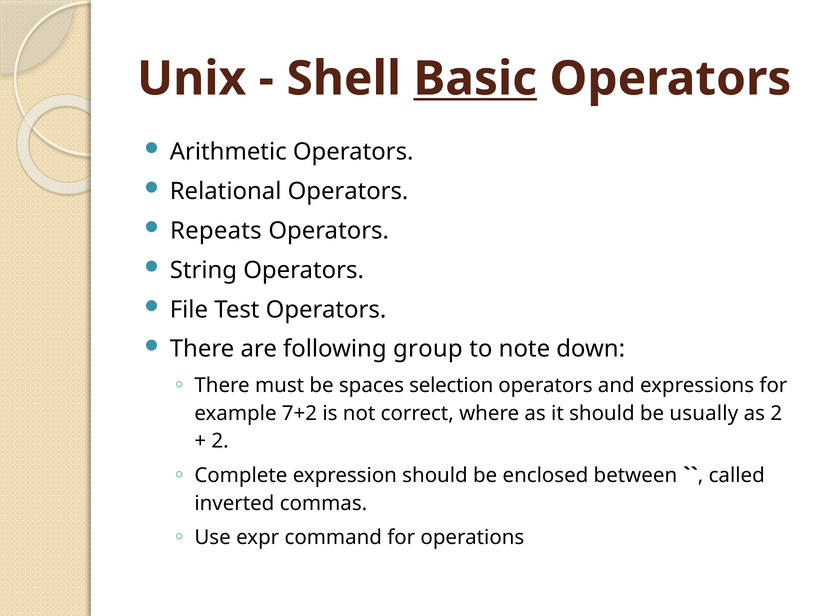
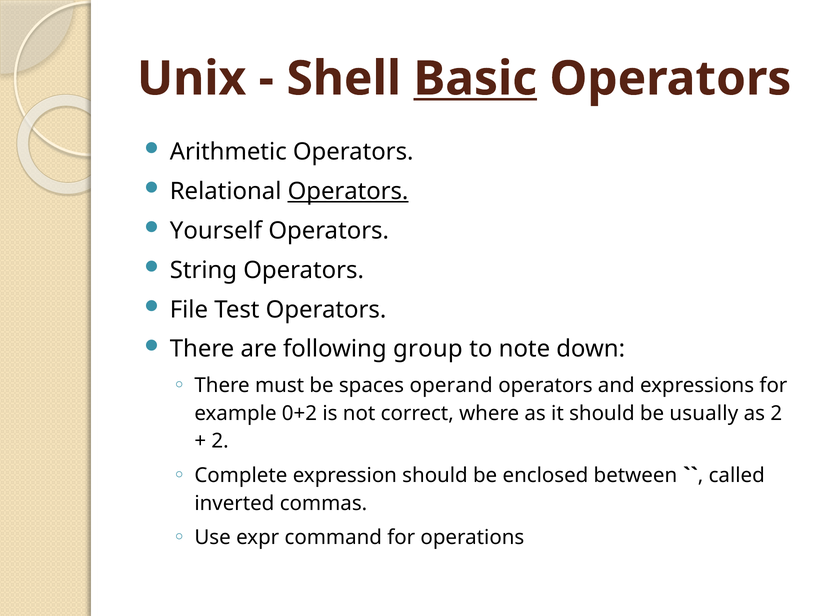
Operators underline: none -> present (348, 191)
Repeats: Repeats -> Yourself (216, 231)
selection: selection -> operand (451, 385)
7+2: 7+2 -> 0+2 (299, 413)
